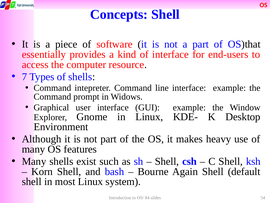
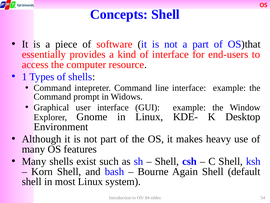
7: 7 -> 1 (24, 77)
